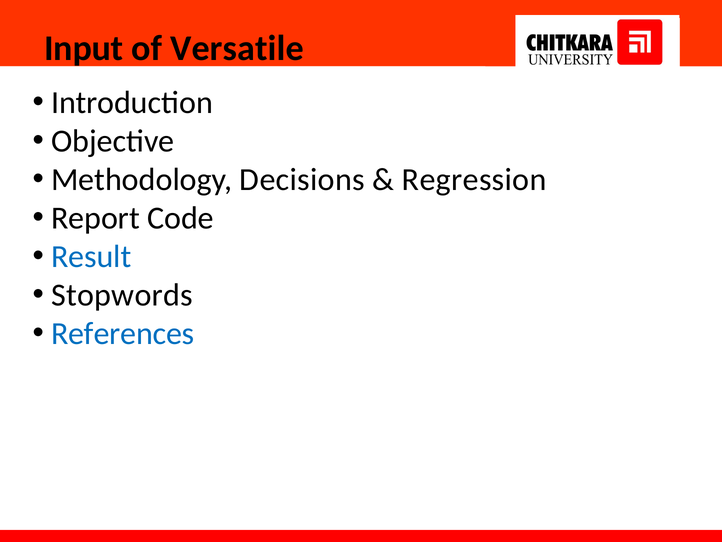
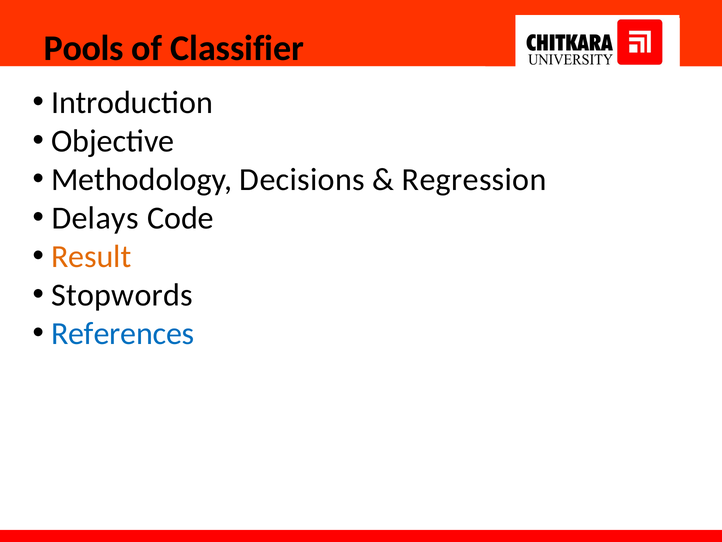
Input: Input -> Pools (84, 48)
Versatile: Versatile -> Classifier (237, 48)
Report: Report -> Delays (95, 218)
Result colour: blue -> orange (91, 257)
